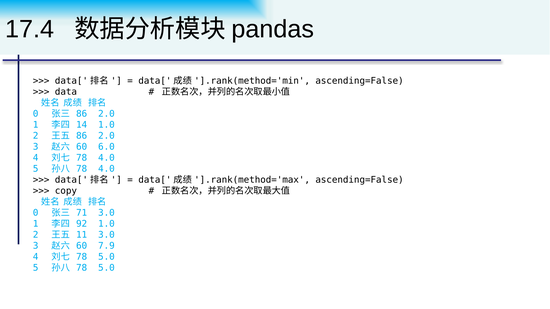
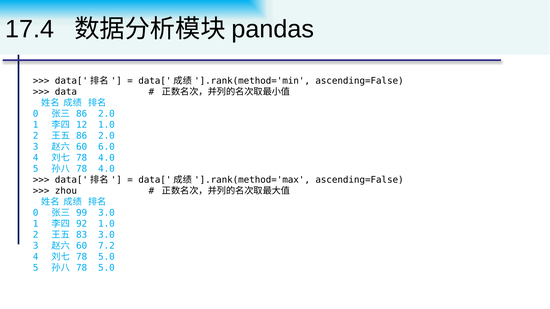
14: 14 -> 12 (82, 125)
copy: copy -> zhou (66, 191)
71: 71 -> 99 (82, 213)
11: 11 -> 83 (82, 235)
7.9: 7.9 -> 7.2 (106, 246)
